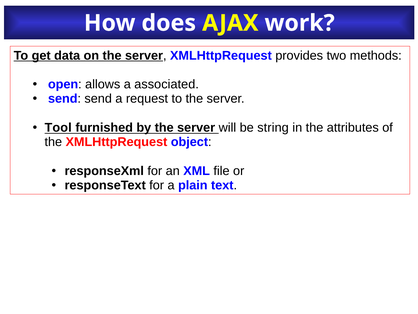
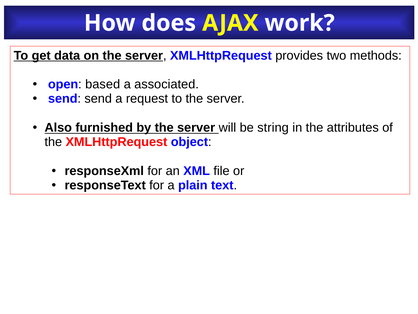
allows: allows -> based (103, 84)
Tool: Tool -> Also (58, 127)
